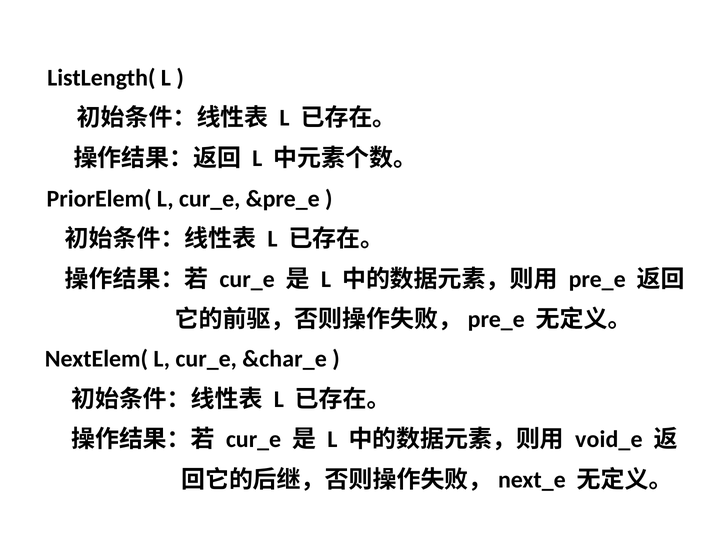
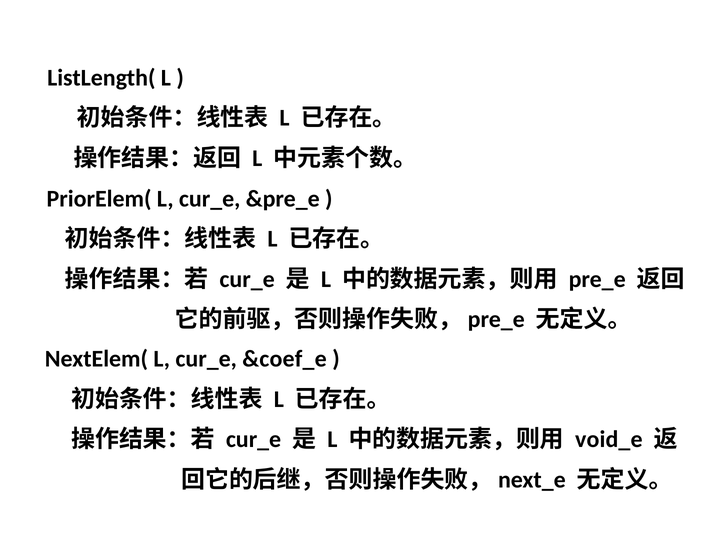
&char_e: &char_e -> &coef_e (285, 359)
